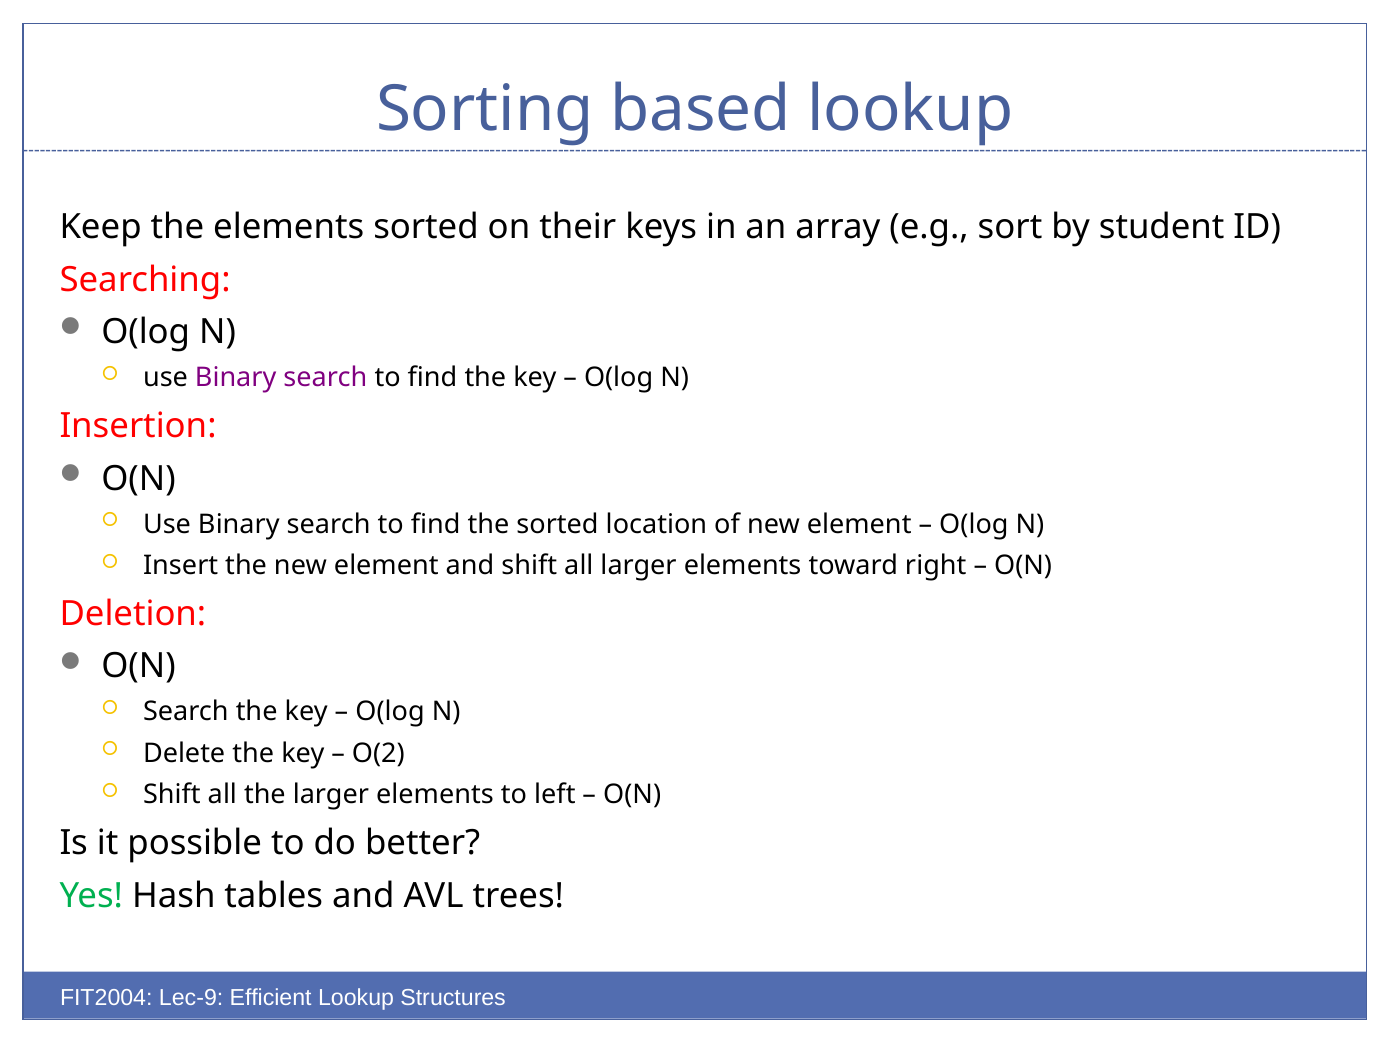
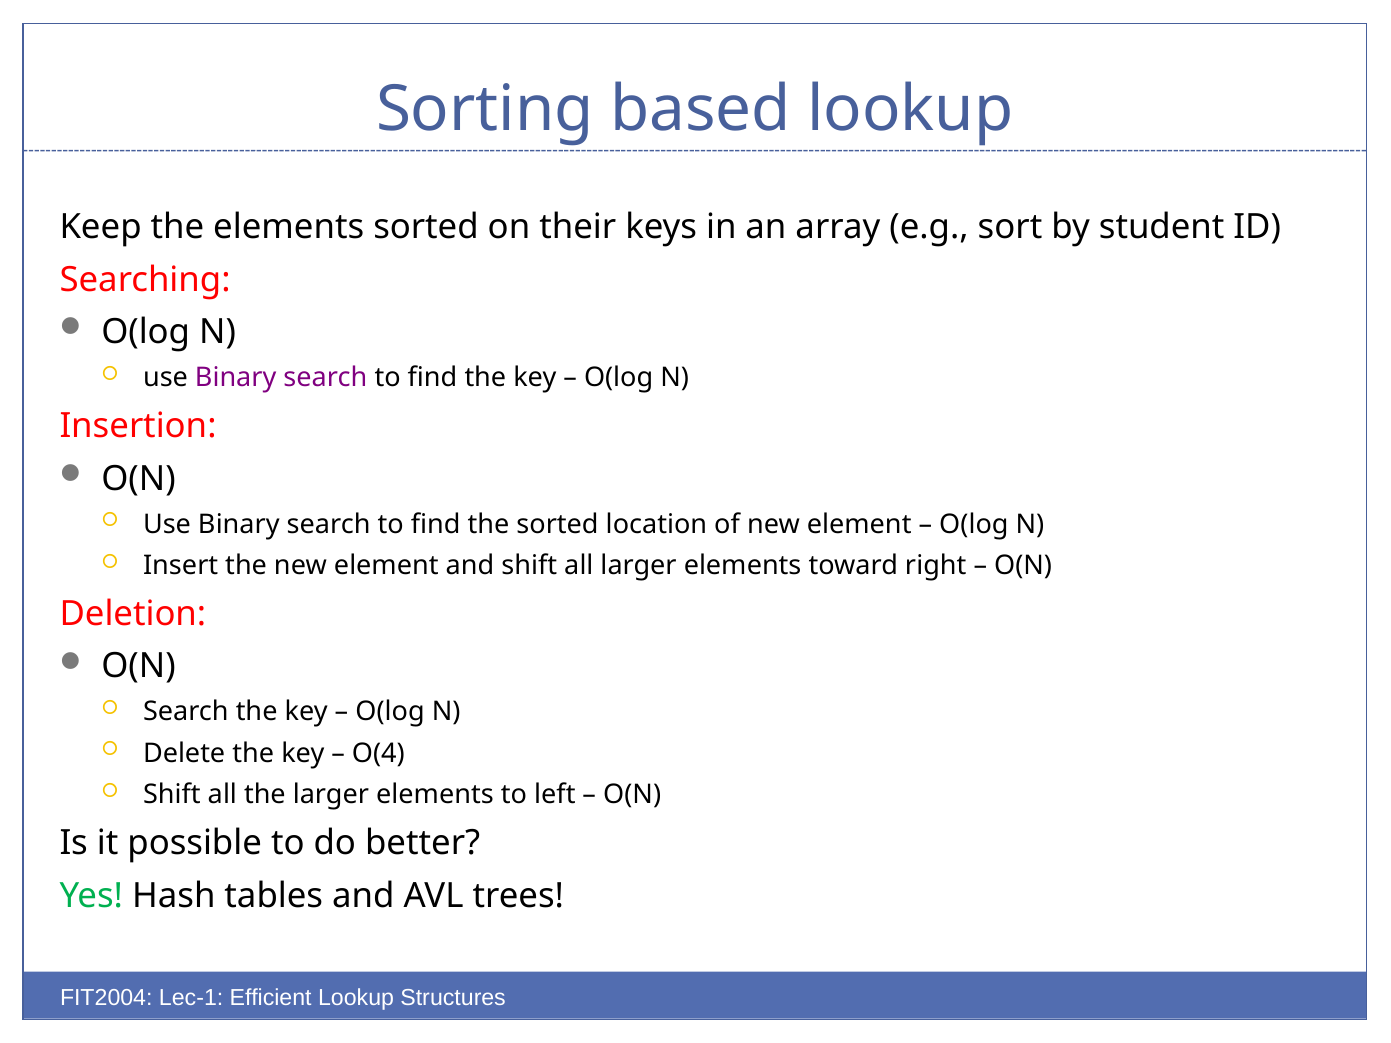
O(2: O(2 -> O(4 (378, 753)
Lec-9: Lec-9 -> Lec-1 (191, 998)
